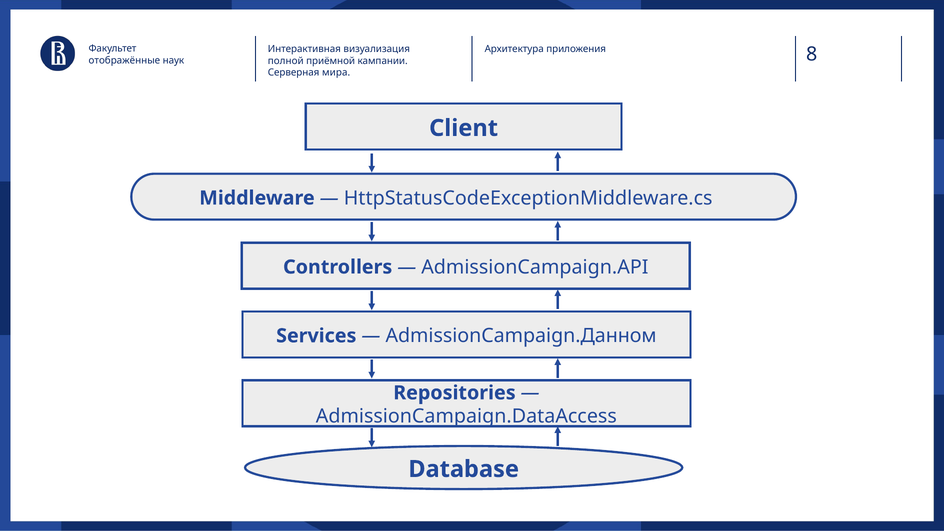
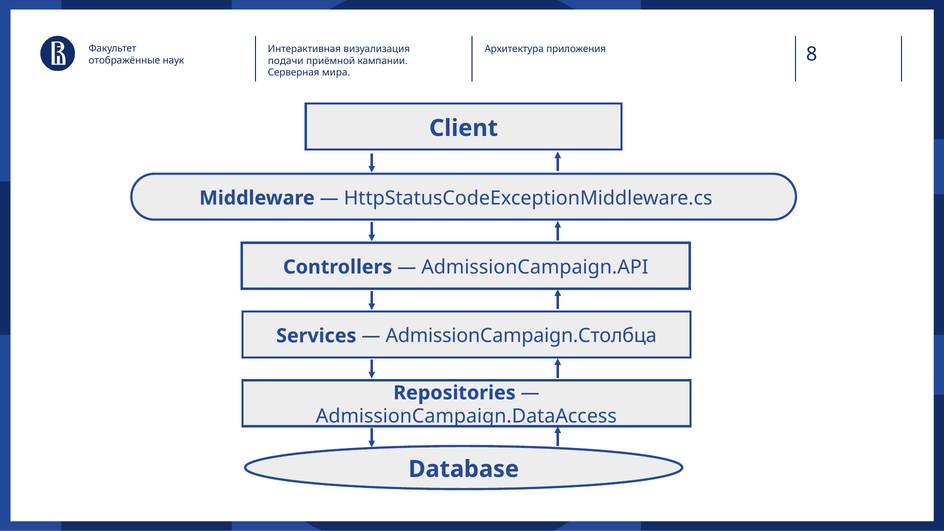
полной: полной -> подачи (286, 61)
AdmissionCampaign.Данном: AdmissionCampaign.Данном -> AdmissionCampaign.Столбца (521, 336)
